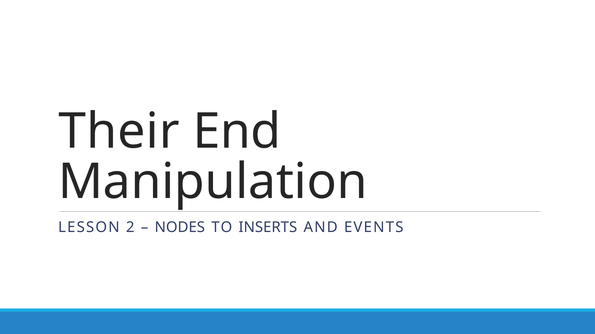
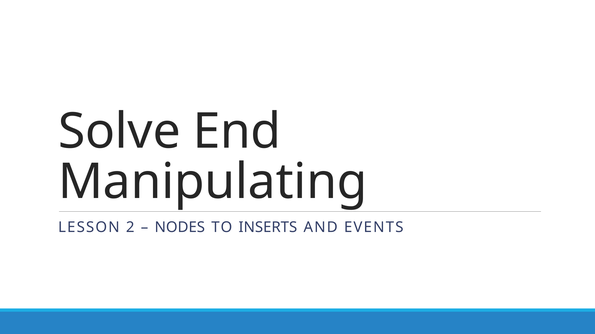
Their: Their -> Solve (119, 132)
Manipulation: Manipulation -> Manipulating (213, 182)
